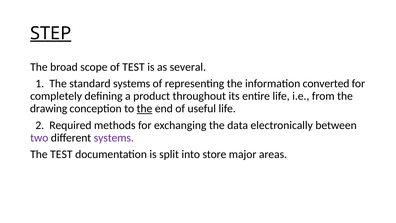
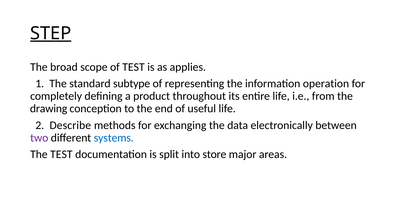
several: several -> applies (188, 67)
standard systems: systems -> subtype (132, 84)
converted: converted -> operation (326, 84)
the underline: present -> none (145, 109)
Required: Required -> Describe (70, 125)
systems colour: purple -> blue (114, 138)
